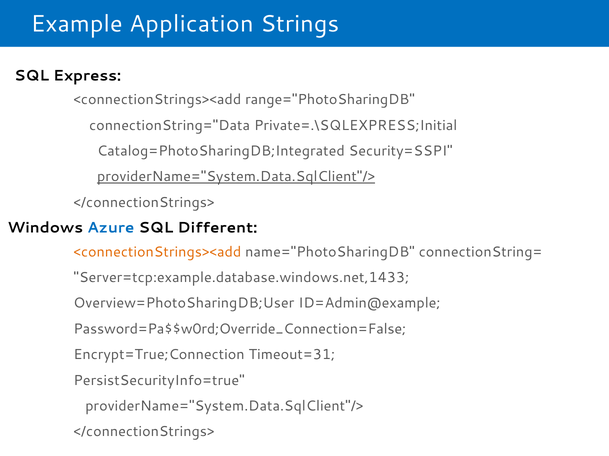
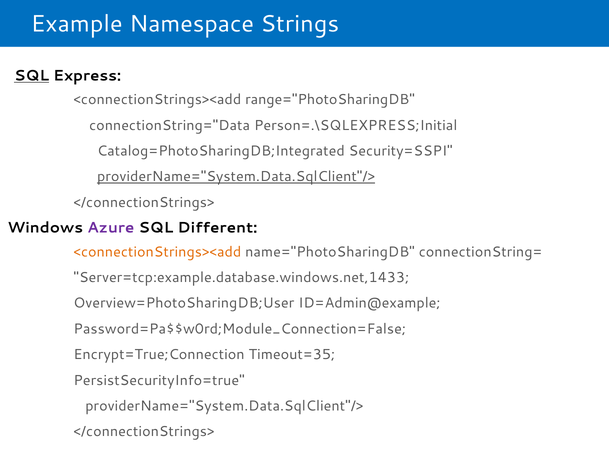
Application: Application -> Namespace (192, 24)
SQL underline: none -> present (32, 76)
Private=.\SQLEXPRESS;Initial: Private=.\SQLEXPRESS;Initial -> Person=.\SQLEXPRESS;Initial (356, 126)
Azure colour: blue -> purple (111, 228)
Password=Pa$$w0rd;Override_Connection=False: Password=Pa$$w0rd;Override_Connection=False -> Password=Pa$$w0rd;Module_Connection=False (240, 329)
Timeout=31: Timeout=31 -> Timeout=35 (292, 355)
